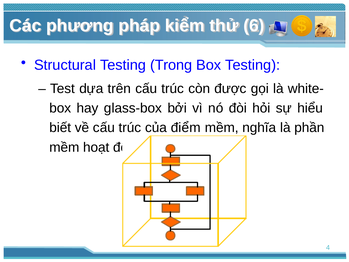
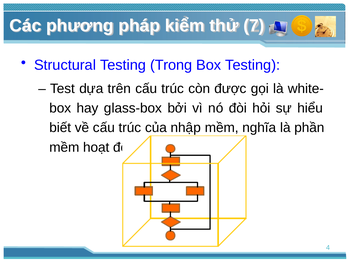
6: 6 -> 7 (254, 25)
điểm: điểm -> nhập (186, 128)
